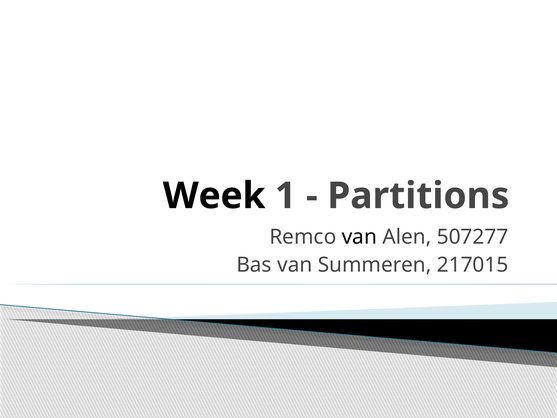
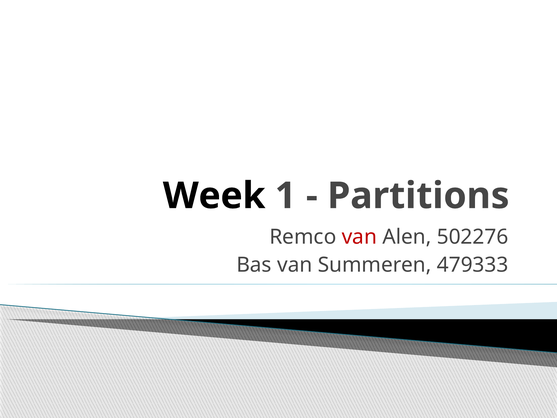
van colour: black -> red (359, 237)
507277: 507277 -> 502276 (473, 237)
217015: 217015 -> 479333 (473, 265)
